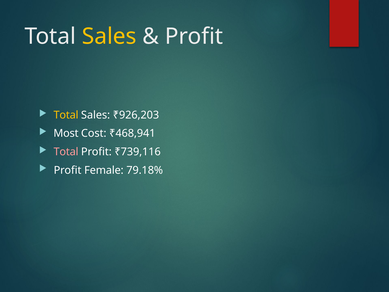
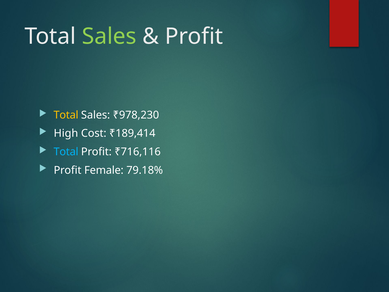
Sales colour: yellow -> light green (109, 36)
₹926,203: ₹926,203 -> ₹978,230 (136, 115)
Most: Most -> High (66, 133)
₹468,941: ₹468,941 -> ₹189,414 (132, 133)
Total colour: pink -> light blue (66, 152)
₹739,116: ₹739,116 -> ₹716,116 (138, 152)
